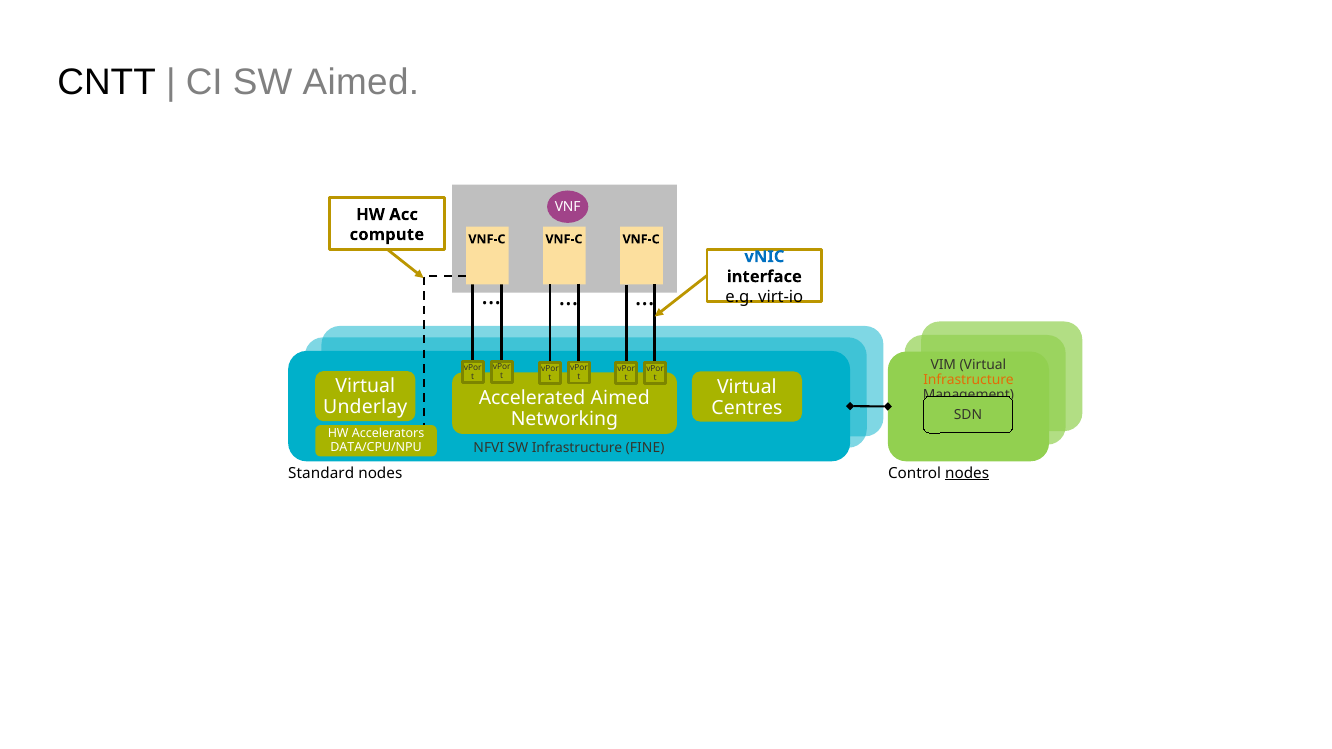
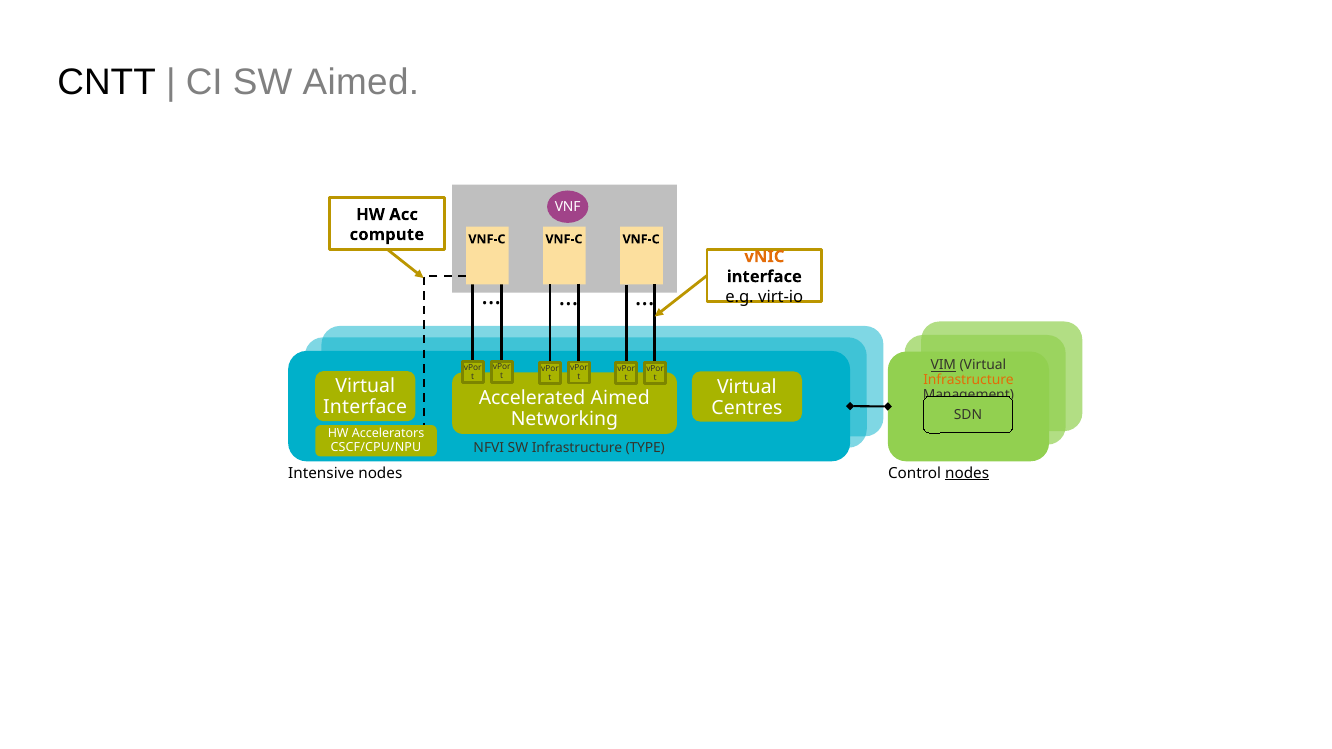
vNIC colour: blue -> orange (764, 257)
VIM underline: none -> present (943, 365)
Underlay: Underlay -> Interface (365, 408)
FINE: FINE -> TYPE (645, 448)
DATA/CPU/NPU: DATA/CPU/NPU -> CSCF/CPU/NPU (376, 448)
Standard: Standard -> Intensive (321, 474)
